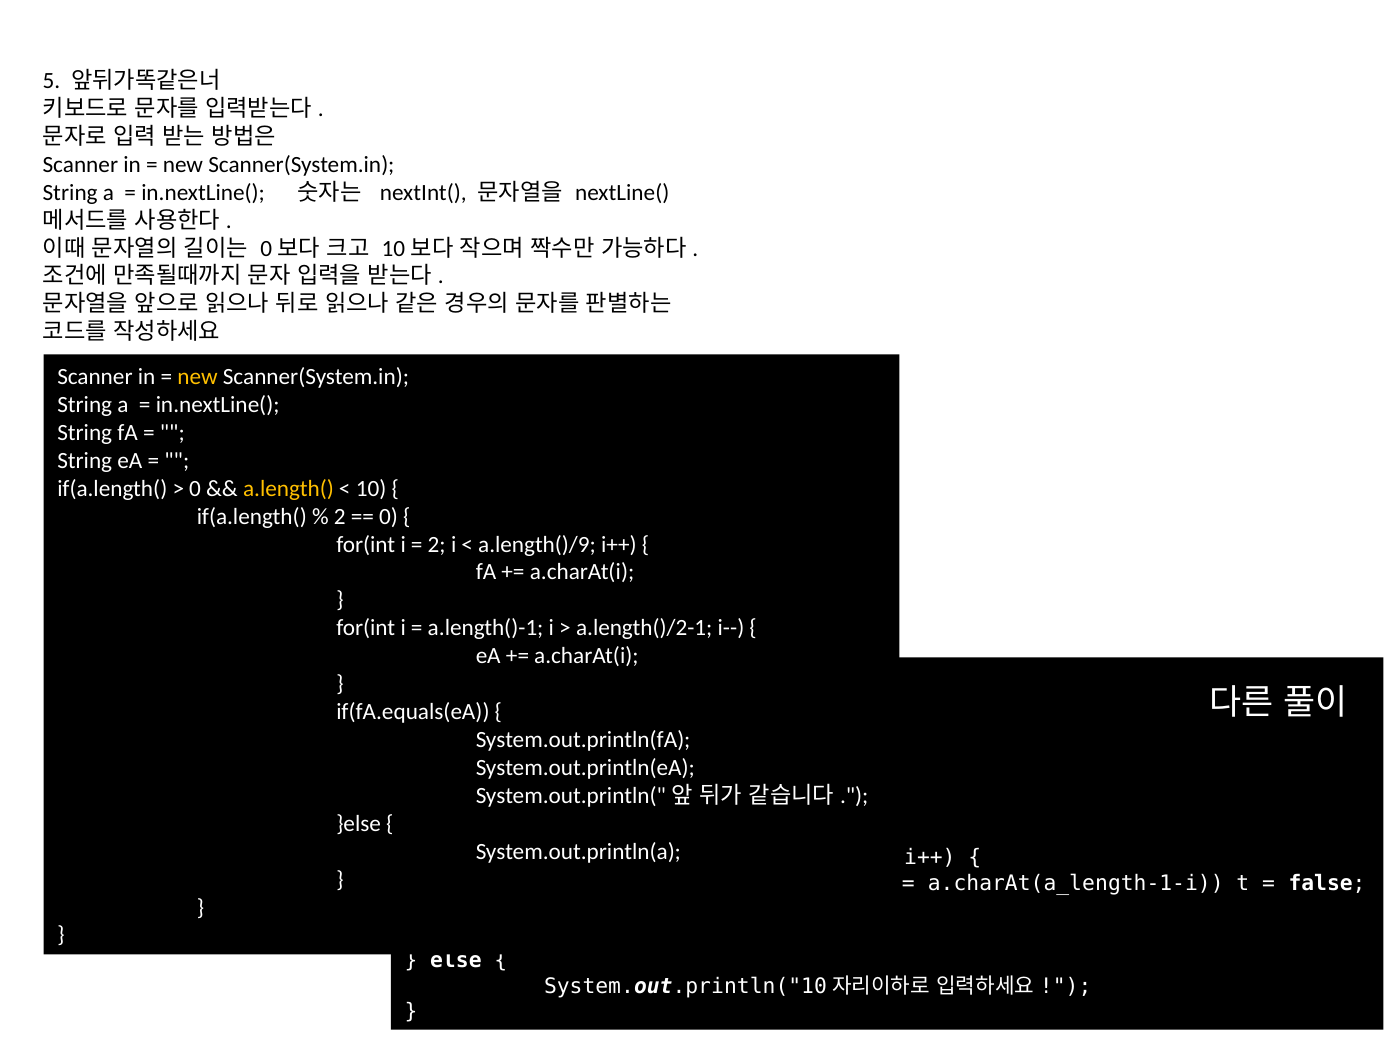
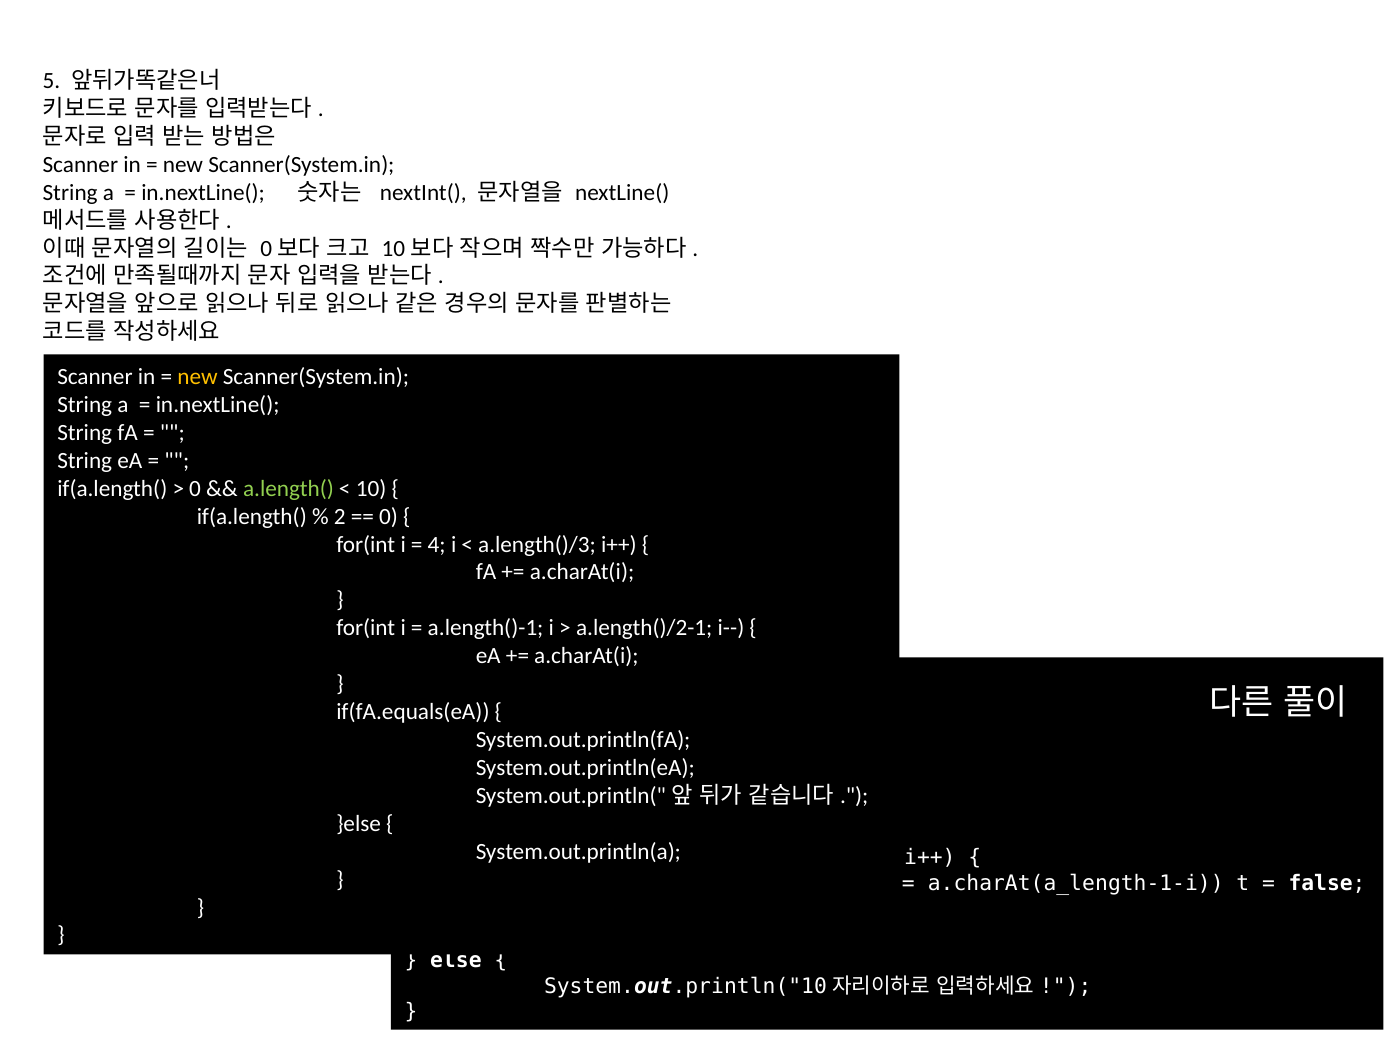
a.length( colour: yellow -> light green (288, 488)
2: 2 -> 4 (437, 544)
a.length()/9: a.length()/9 -> a.length()/3 (537, 544)
